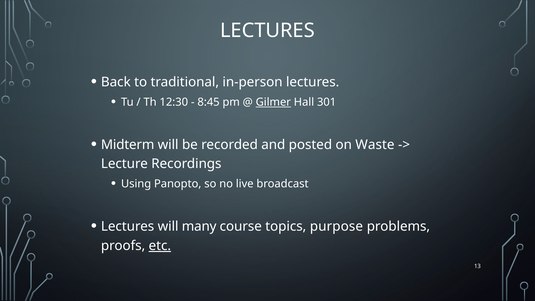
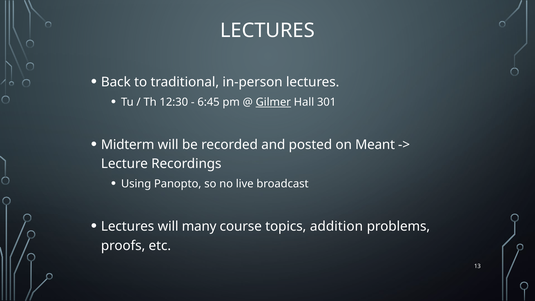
8:45: 8:45 -> 6:45 (209, 102)
Waste: Waste -> Meant (375, 145)
purpose: purpose -> addition (336, 226)
etc underline: present -> none (160, 246)
